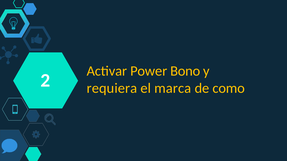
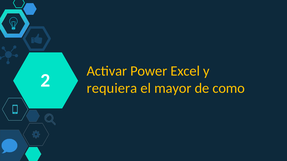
Bono: Bono -> Excel (185, 71)
marca: marca -> mayor (173, 88)
